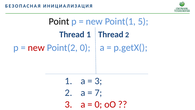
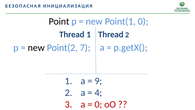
Point(1 5: 5 -> 0 (143, 21)
new colour: red -> black (36, 48)
Point(2 0: 0 -> 7 (85, 48)
3: 3 -> 9 (98, 81)
7: 7 -> 4 (98, 92)
